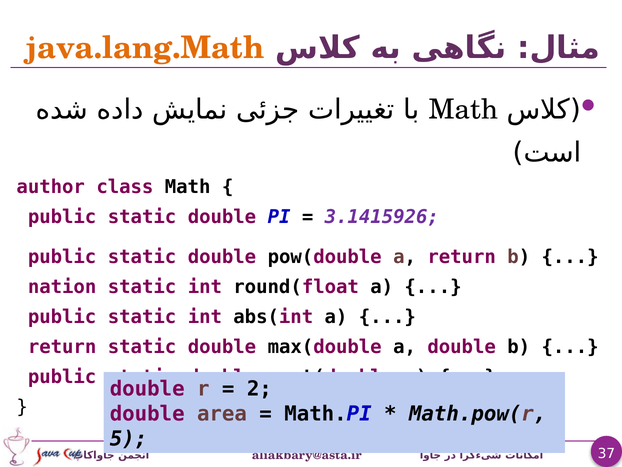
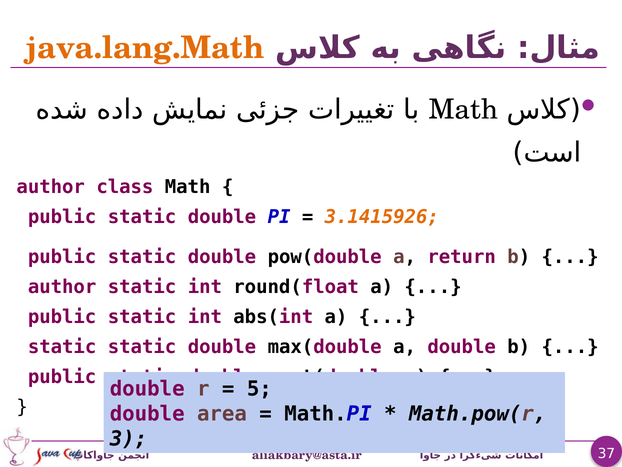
3.1415926 colour: purple -> orange (382, 217)
nation: nation -> author (62, 287)
return: return -> static (62, 347)
2: 2 -> 5 (259, 389)
5: 5 -> 3 (128, 438)
